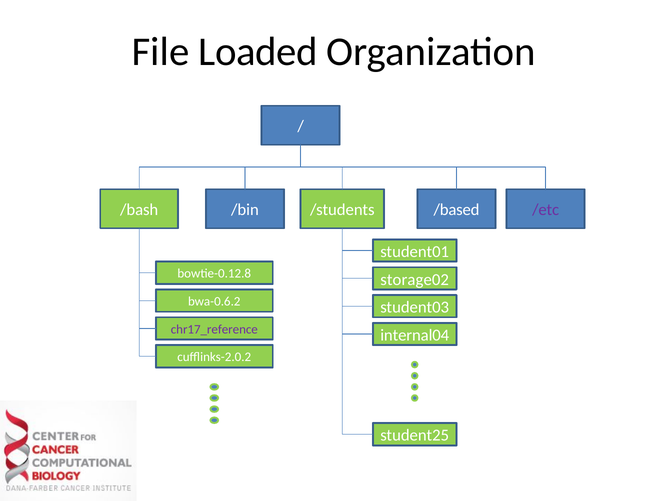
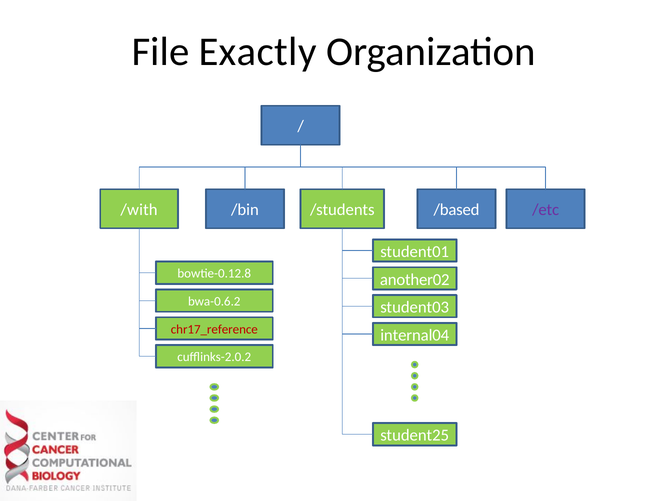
Loaded: Loaded -> Exactly (258, 52)
/bash: /bash -> /with (139, 210)
storage02: storage02 -> another02 (415, 279)
chr17_reference colour: purple -> red (214, 329)
